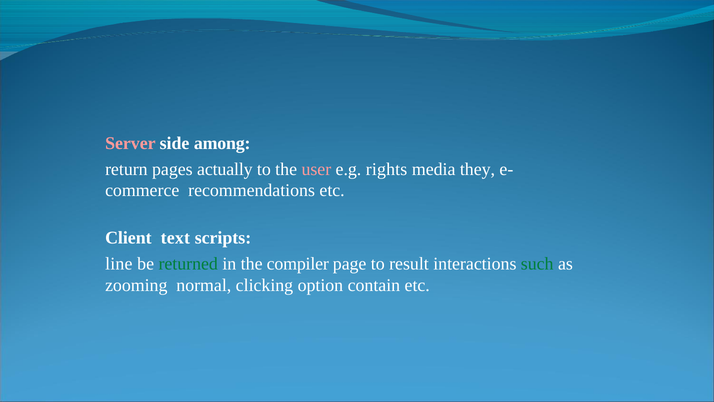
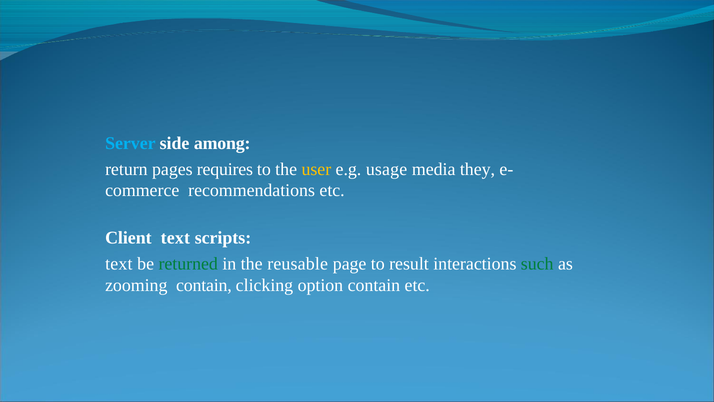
Server colour: pink -> light blue (130, 143)
actually: actually -> requires (225, 169)
user colour: pink -> yellow (316, 169)
rights: rights -> usage (387, 169)
line: line -> text (119, 263)
compiler: compiler -> reusable (298, 263)
zooming normal: normal -> contain (204, 285)
